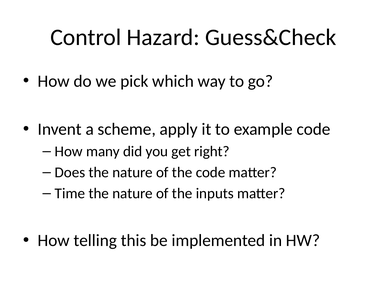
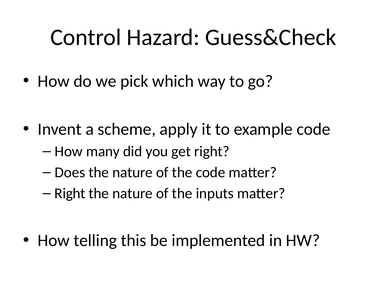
Time: Time -> Right (70, 194)
